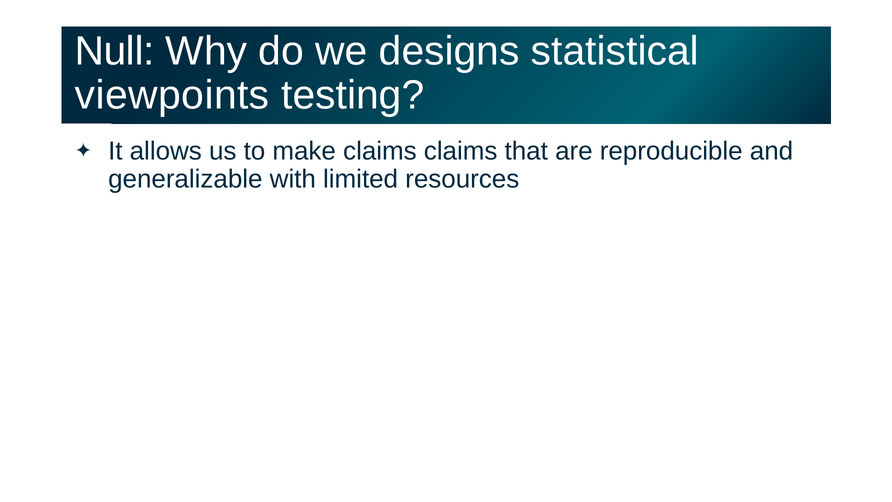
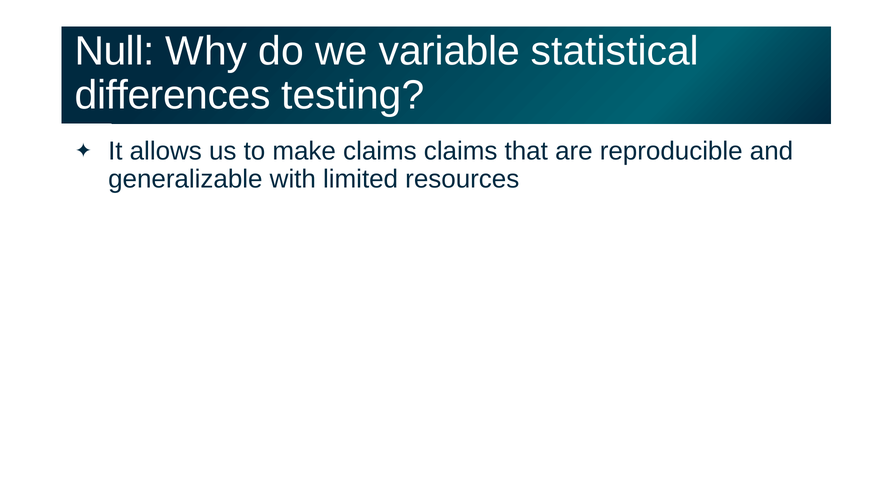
designs: designs -> variable (449, 51)
viewpoints: viewpoints -> differences (173, 95)
